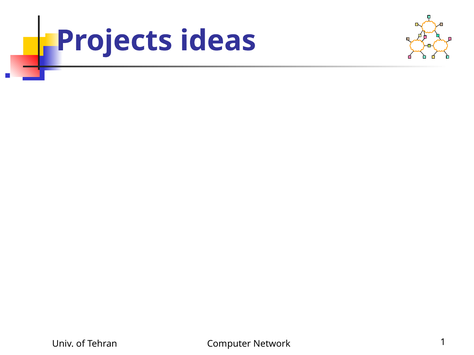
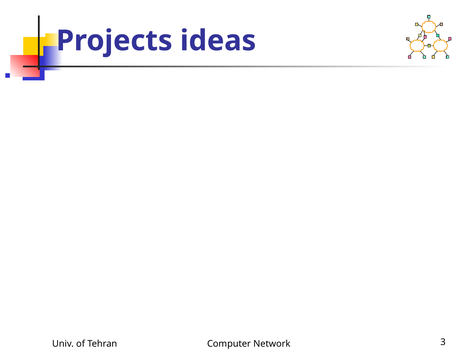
1: 1 -> 3 (443, 343)
